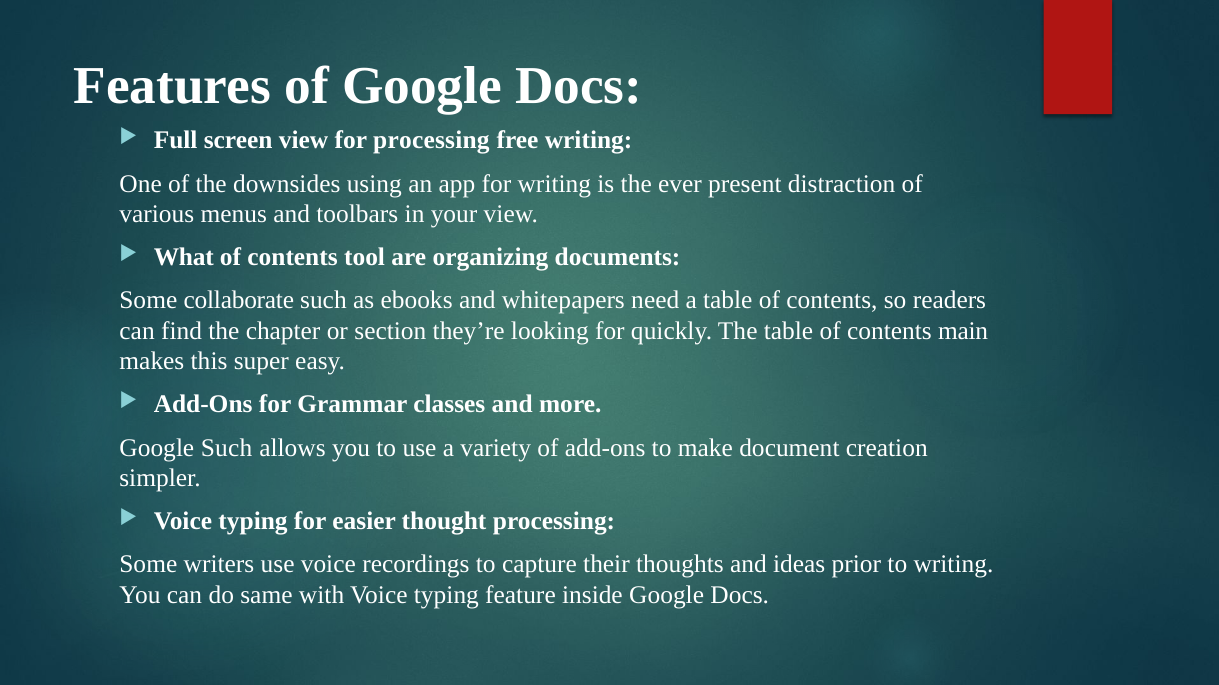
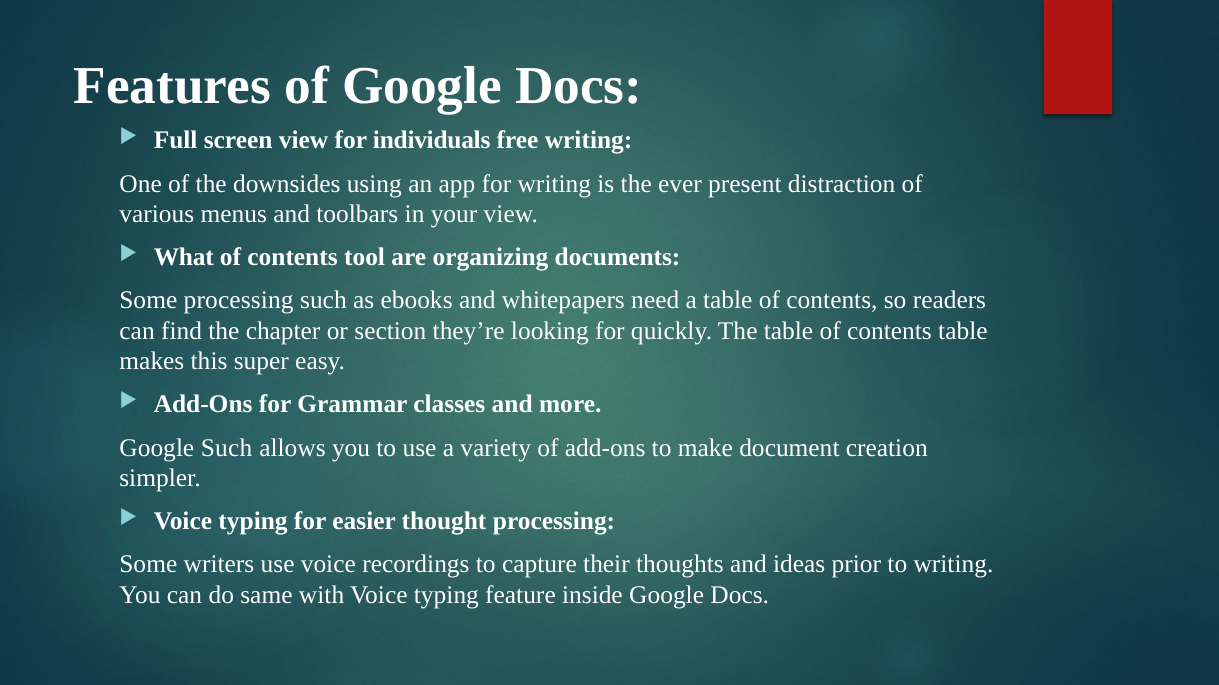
for processing: processing -> individuals (432, 141)
Some collaborate: collaborate -> processing (239, 301)
contents main: main -> table (963, 331)
